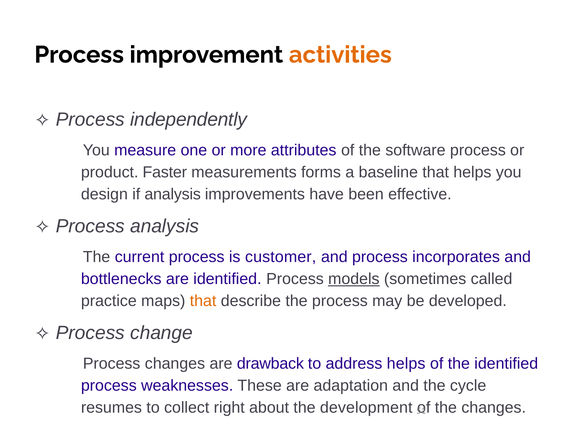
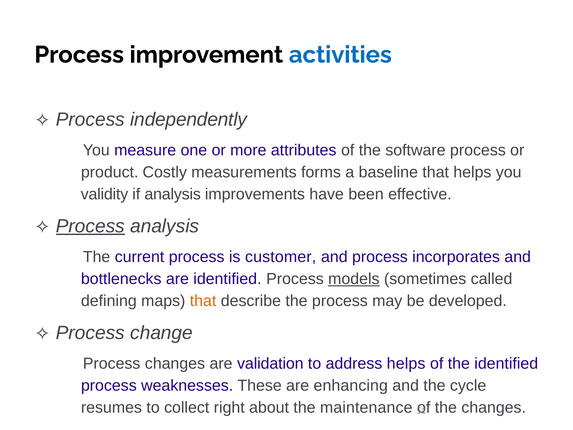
activities colour: orange -> blue (340, 55)
Faster: Faster -> Costly (165, 172)
design: design -> validity (104, 194)
Process underline: none -> present (90, 226)
practice: practice -> defining (109, 301)
drawback: drawback -> validation (270, 363)
adaptation: adaptation -> enhancing (351, 385)
development: development -> maintenance (366, 407)
